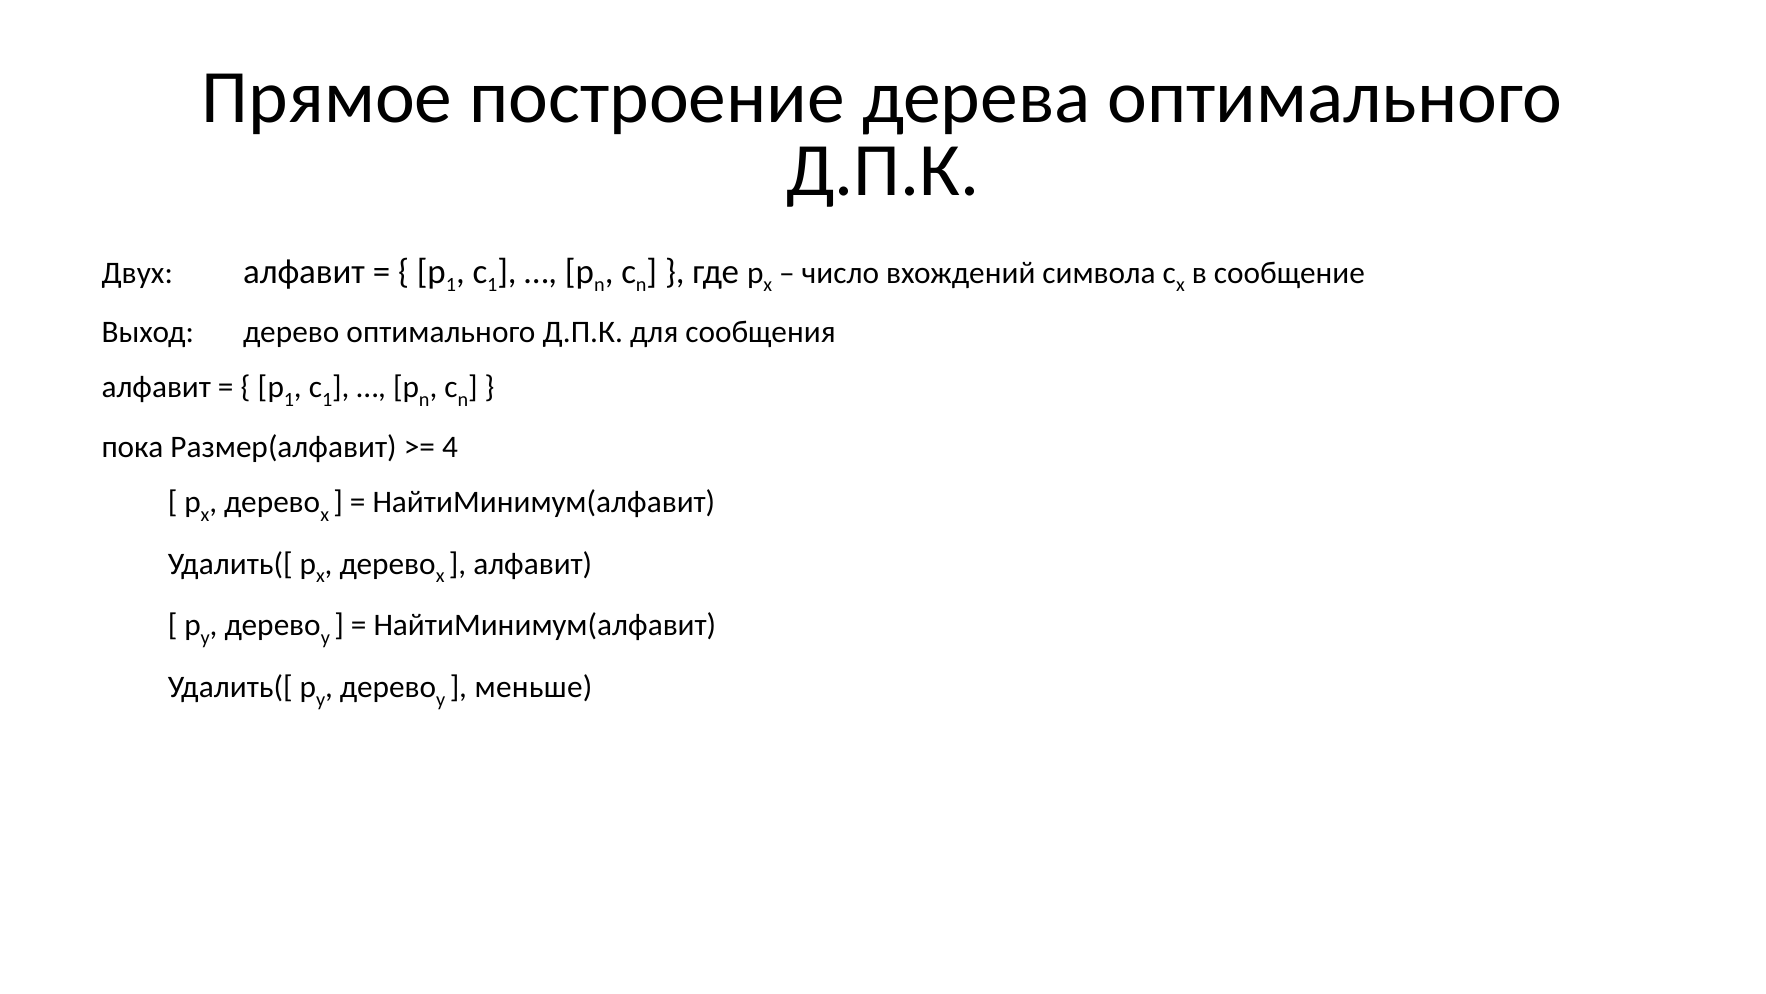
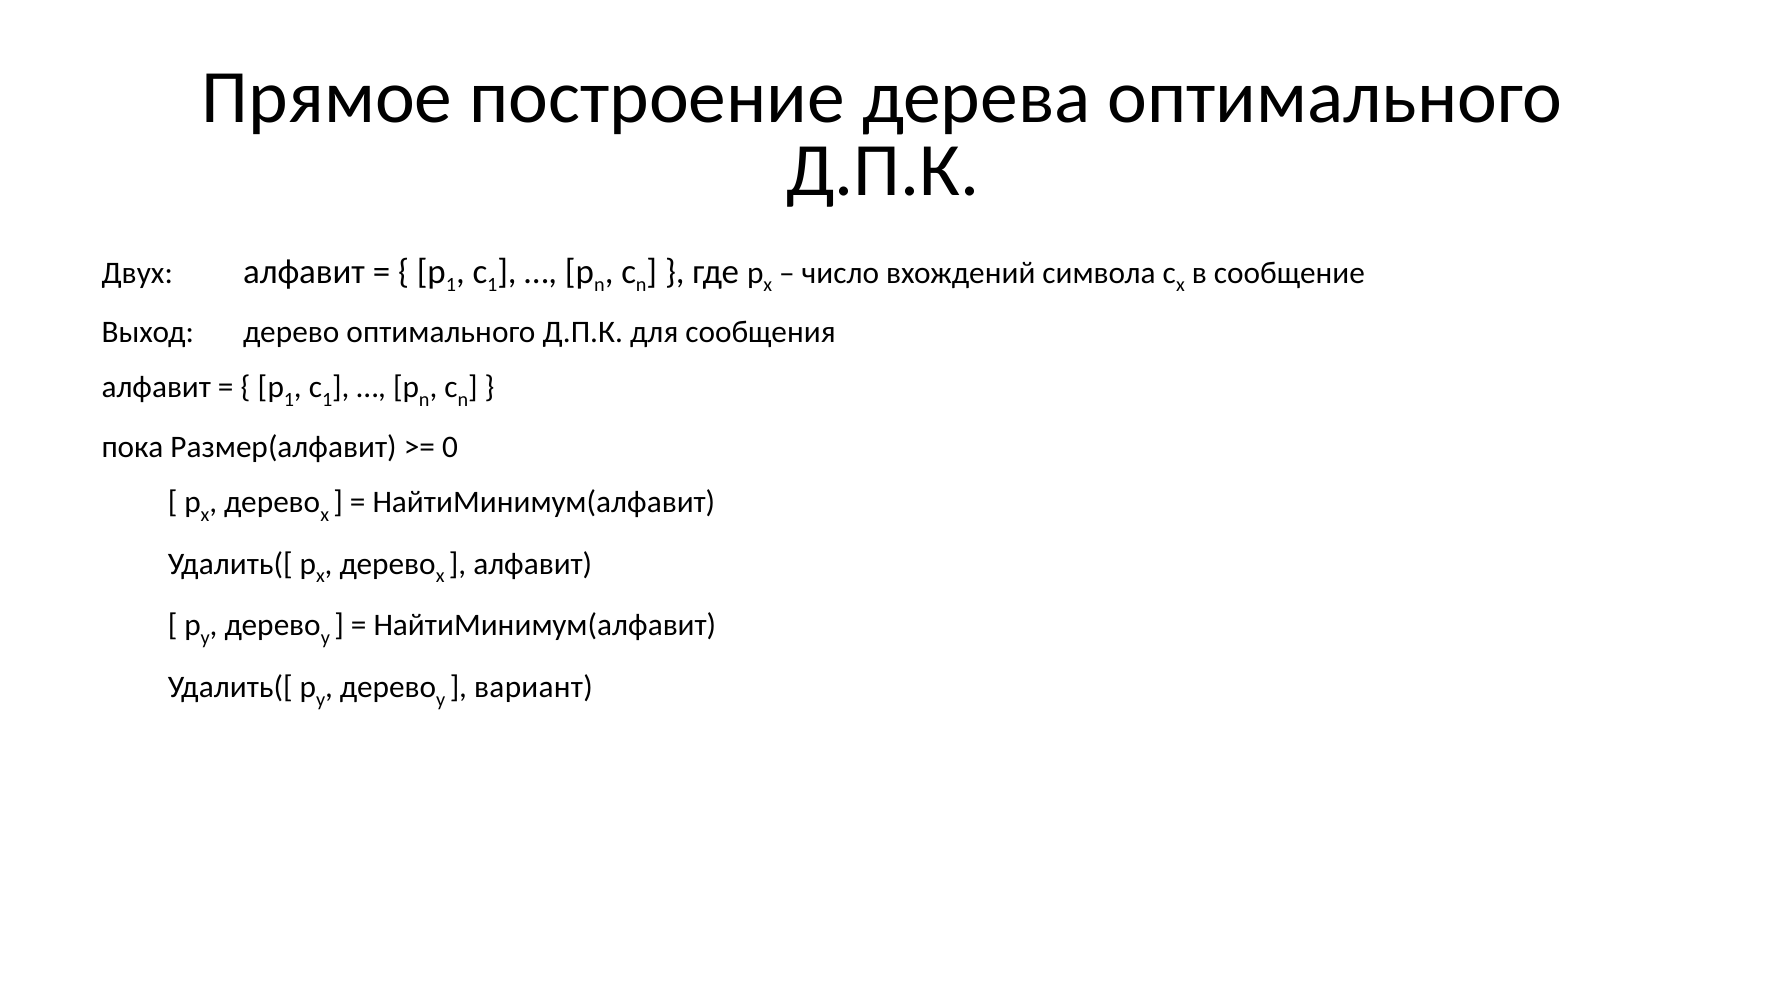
4: 4 -> 0 (450, 447)
меньше: меньше -> вариант (534, 687)
